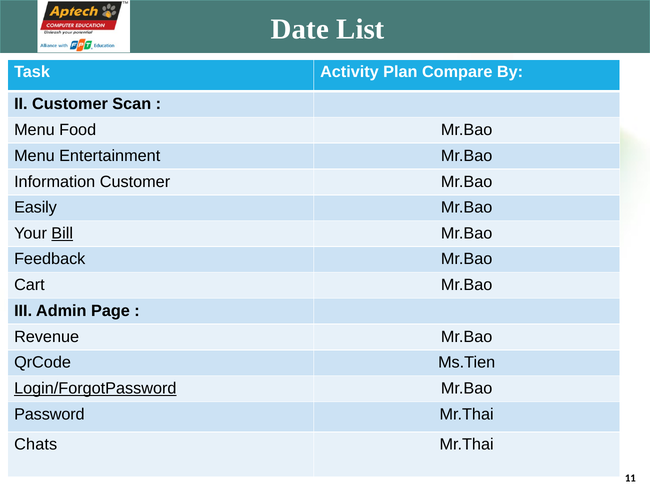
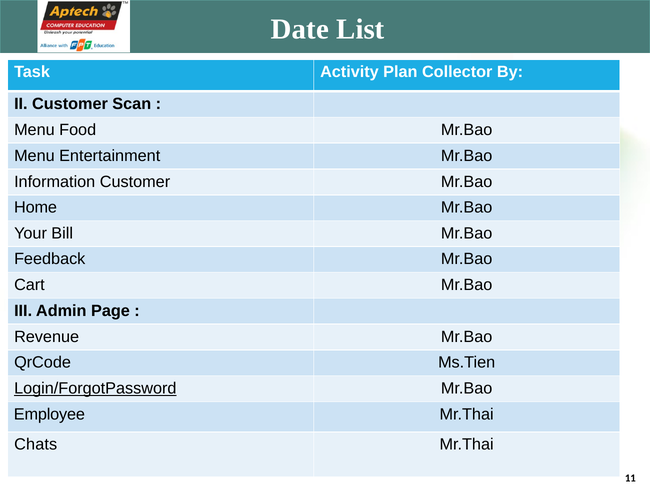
Compare: Compare -> Collector (457, 72)
Easily: Easily -> Home (36, 207)
Bill underline: present -> none (62, 233)
Password: Password -> Employee (49, 414)
